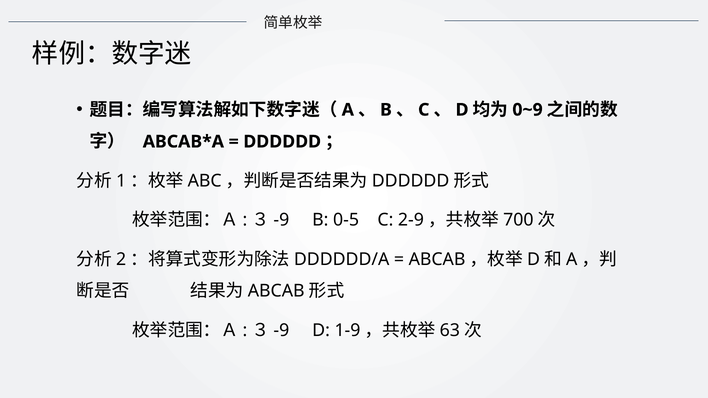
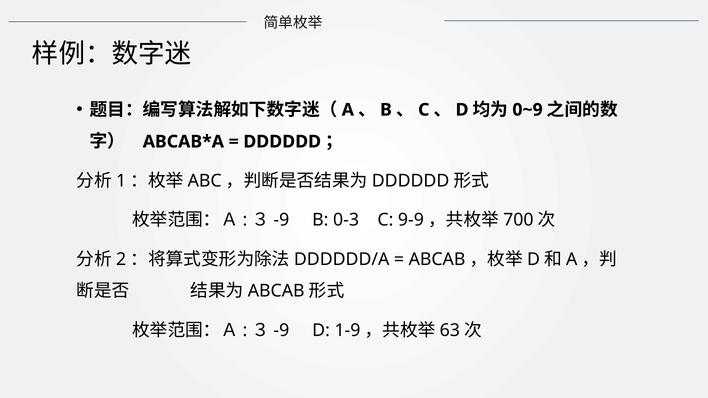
0-5: 0-5 -> 0-3 (346, 220)
2-9: 2-9 -> 9-9 (411, 220)
